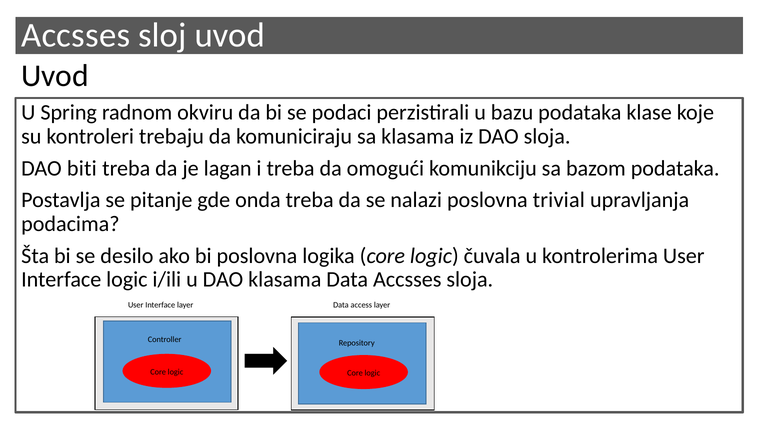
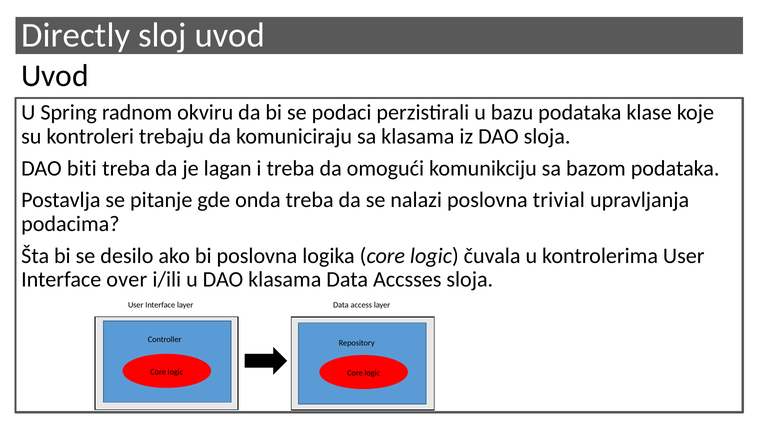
Accsses: Accsses -> Directly (76, 35)
Interface logic: logic -> over (127, 280)
